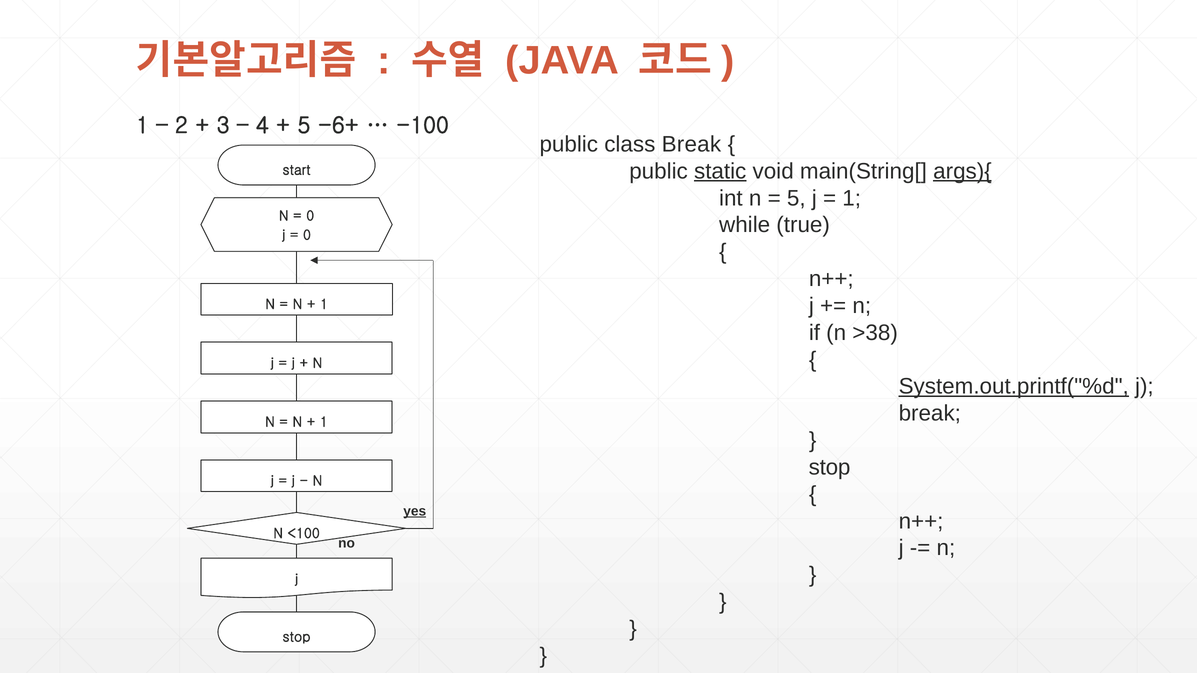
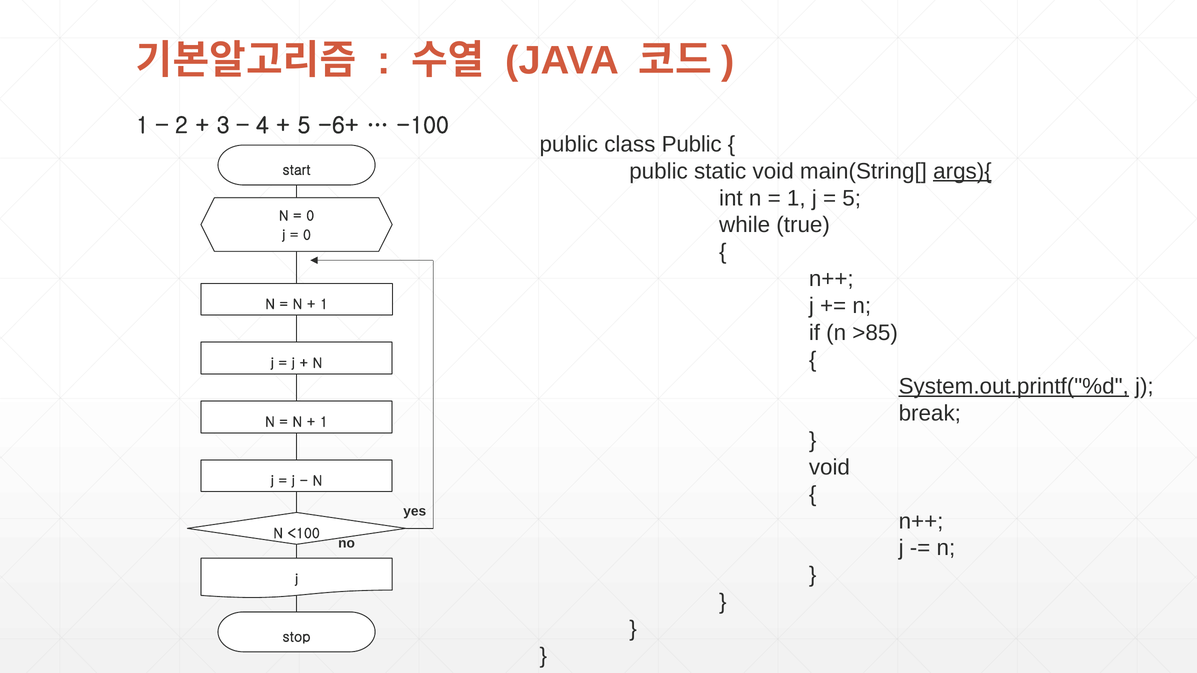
class Break: Break -> Public (692, 144)
static underline: present -> none (720, 171)
5: 5 -> 1 (796, 198)
1: 1 -> 5 (852, 198)
>38: >38 -> >85 (875, 333)
stop: stop -> void (829, 468)
yes underline: present -> none (415, 511)
